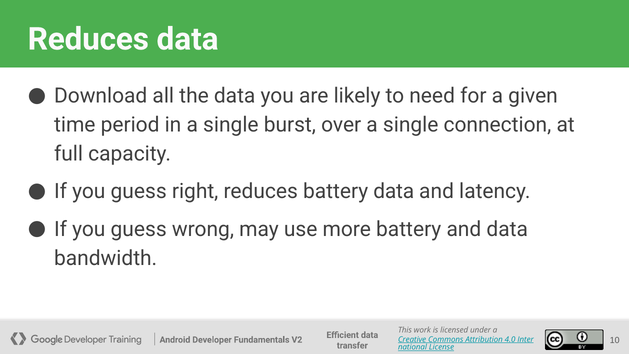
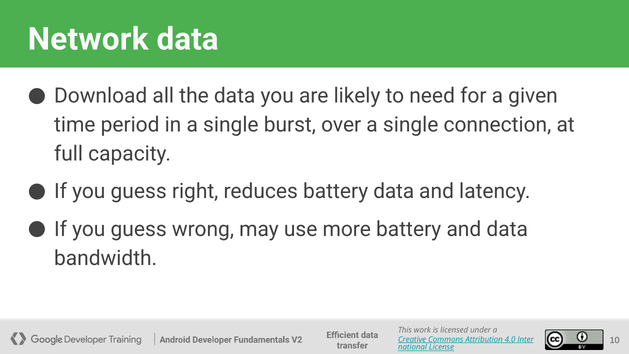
Reduces: Reduces -> Network (88, 39)
